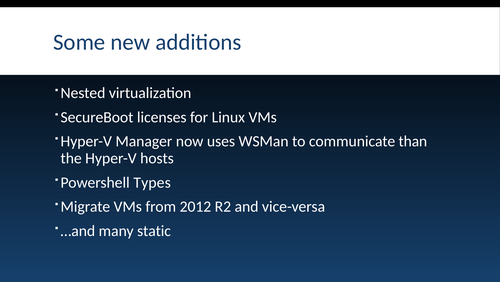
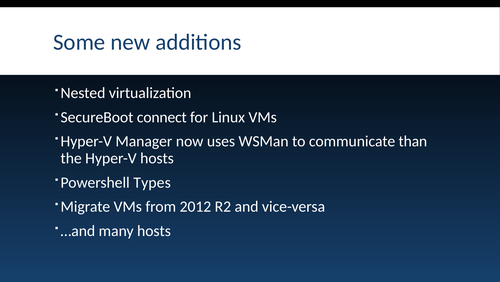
licenses: licenses -> connect (162, 117)
many static: static -> hosts (154, 230)
